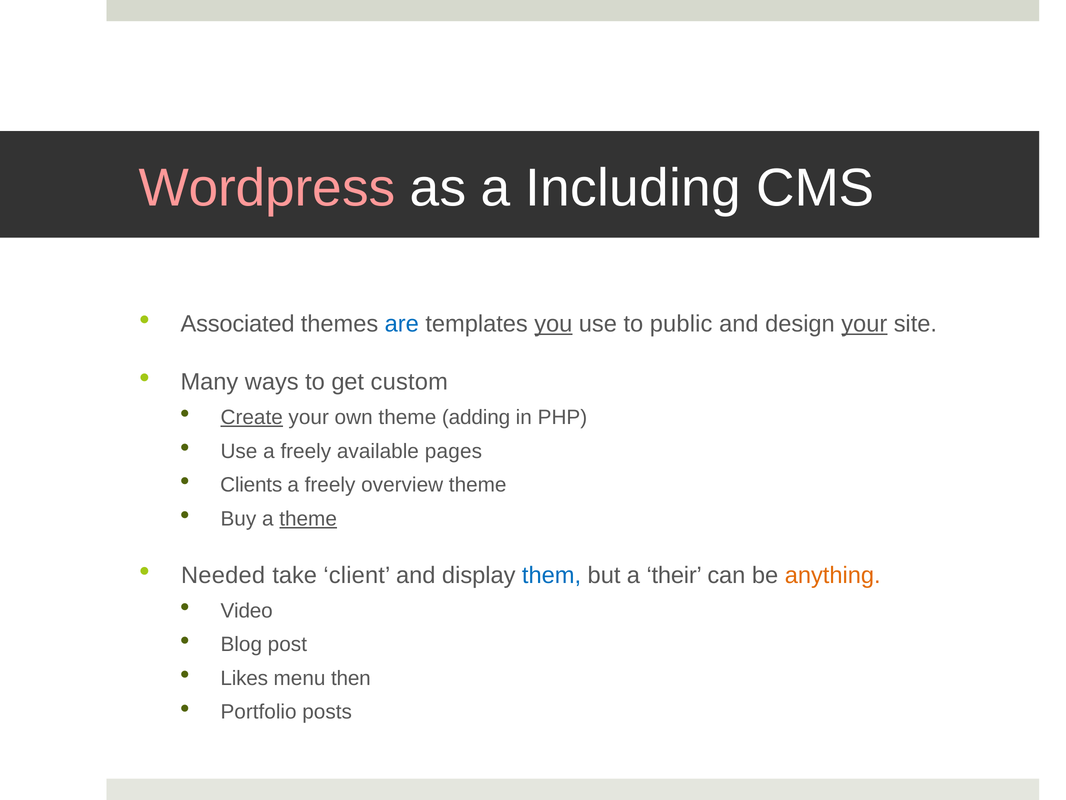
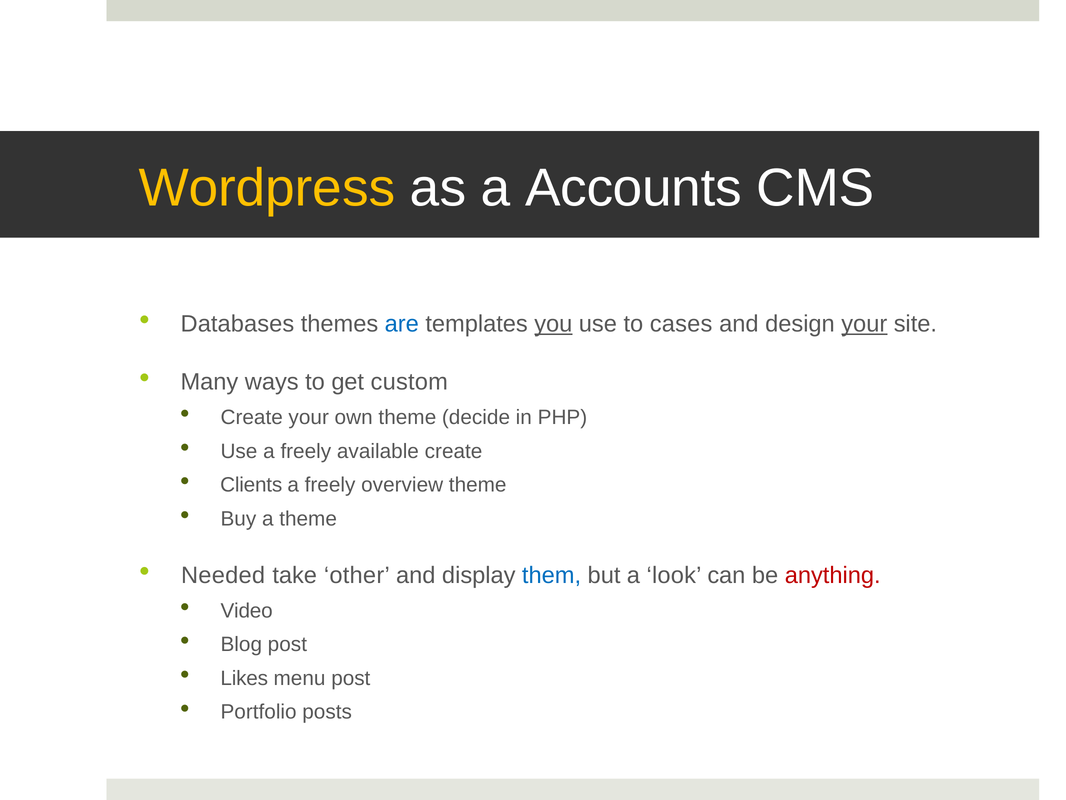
Wordpress colour: pink -> yellow (267, 188)
Including: Including -> Accounts (634, 188)
Associated: Associated -> Databases (237, 324)
public: public -> cases (681, 324)
Create underline: present -> none (252, 417)
adding: adding -> decide (476, 417)
available pages: pages -> create (454, 451)
theme underline: present -> none (308, 519)
client: client -> other (357, 575)
their: their -> look (674, 575)
anything colour: orange -> red (833, 575)
menu then: then -> post (351, 678)
